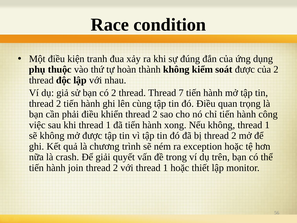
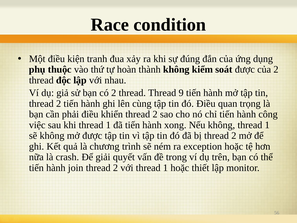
7: 7 -> 9 (181, 93)
